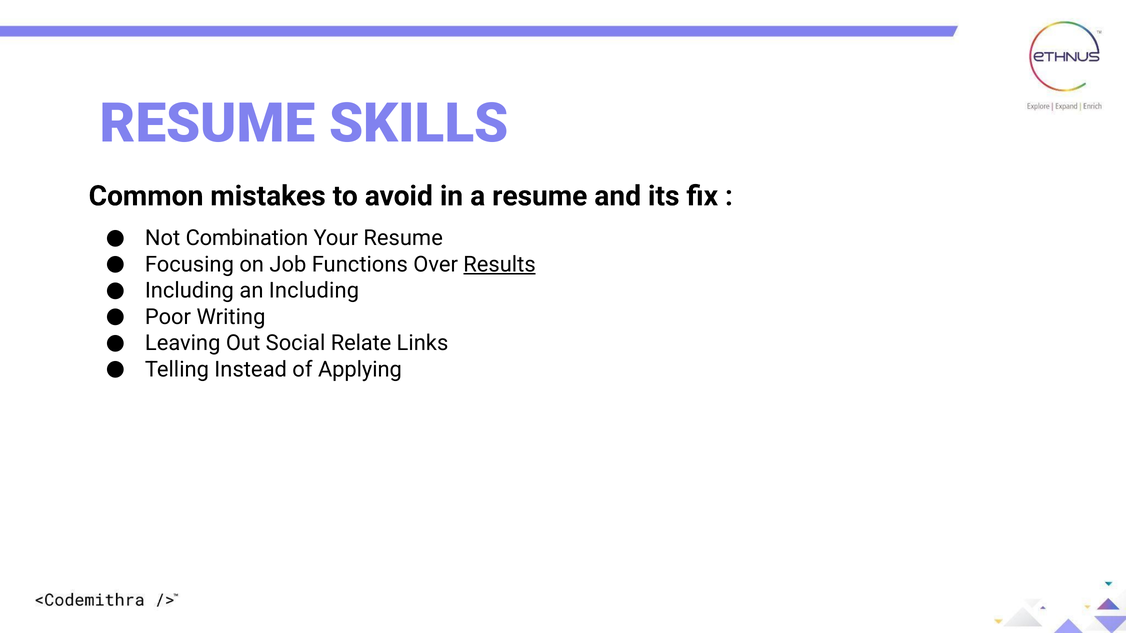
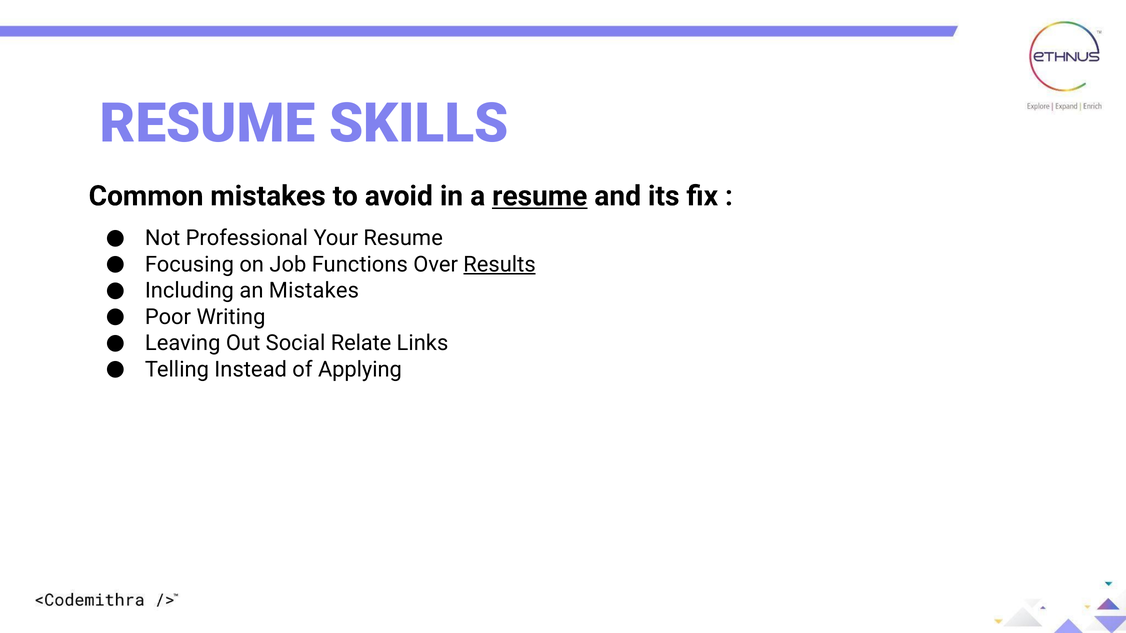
resume underline: none -> present (540, 196)
Combination: Combination -> Professional (247, 238)
an Including: Including -> Mistakes (314, 291)
